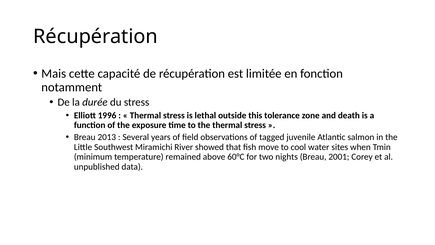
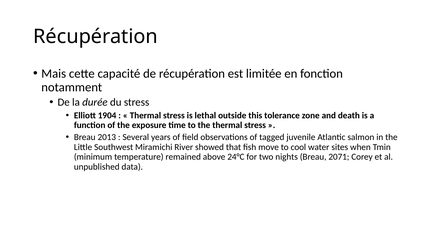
1996: 1996 -> 1904 (107, 115)
60°C: 60°C -> 24°C (236, 157)
2001: 2001 -> 2071 (339, 157)
